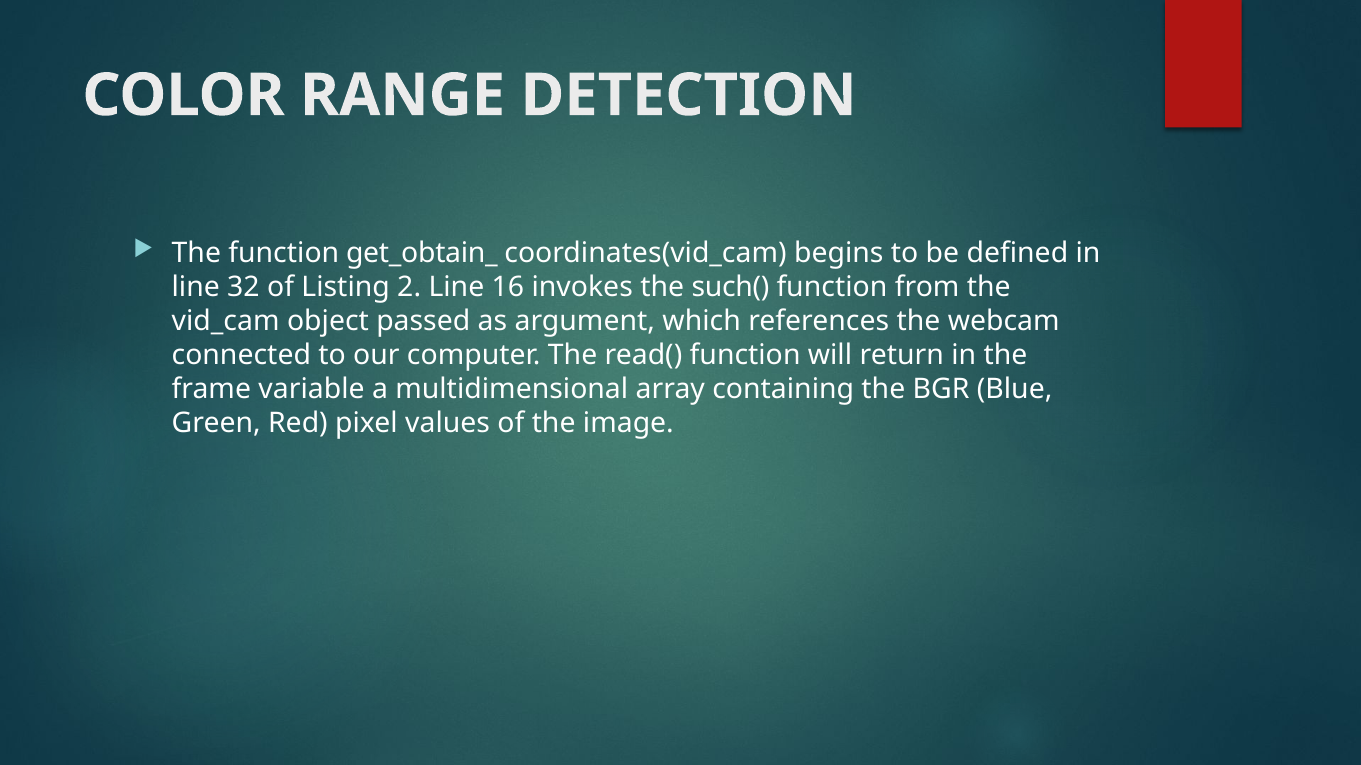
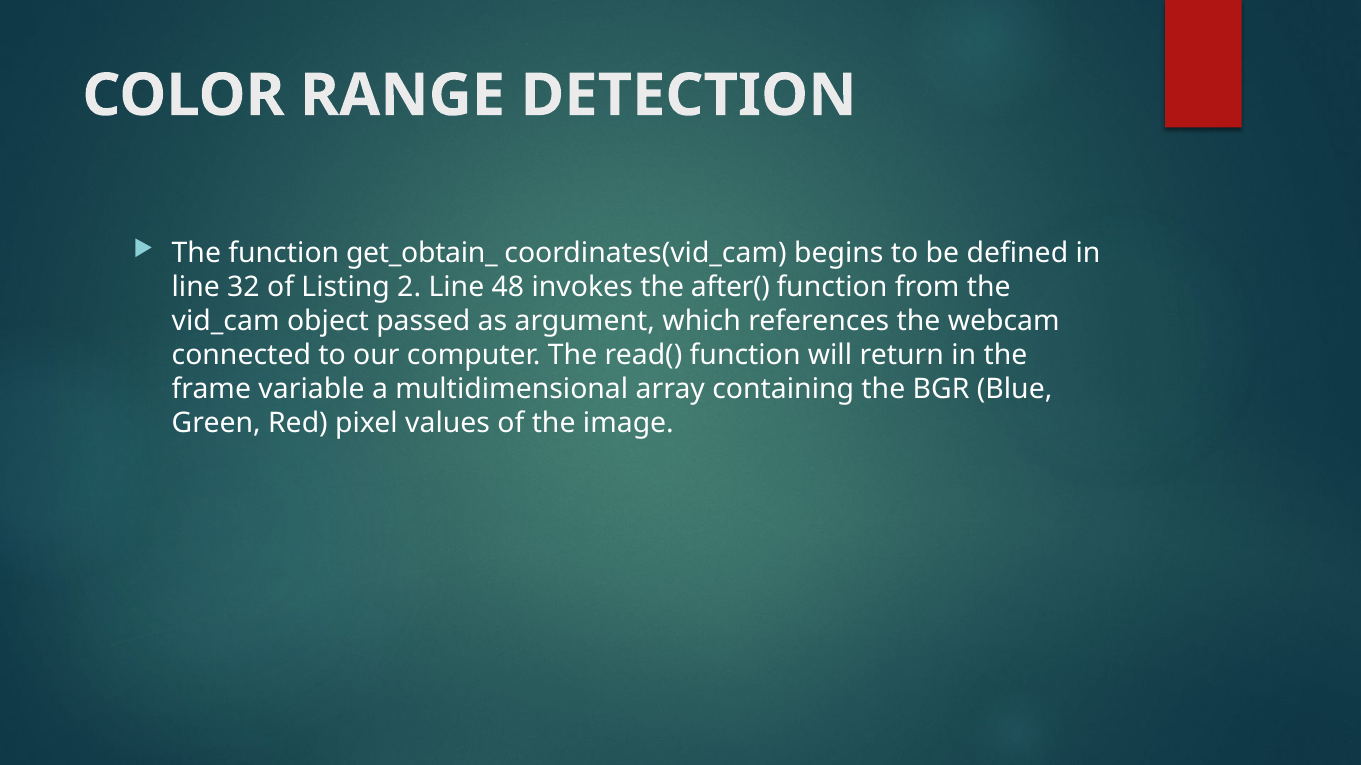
16: 16 -> 48 (508, 287)
such(: such( -> after( (730, 287)
